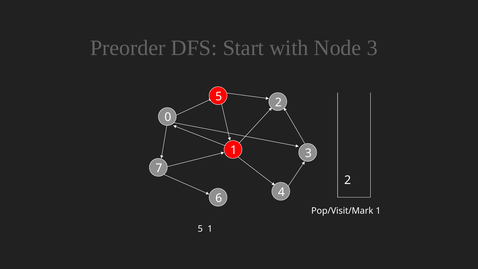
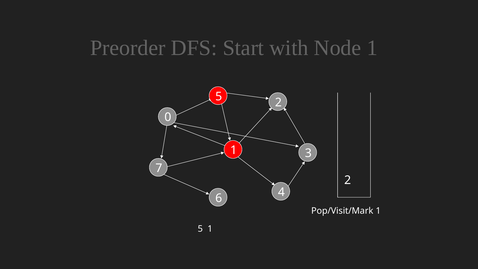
Node 3: 3 -> 1 (372, 48)
